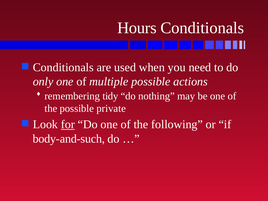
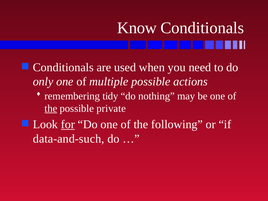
Hours: Hours -> Know (137, 28)
the underline: none -> present (51, 108)
body-and-such: body-and-such -> data-and-such (69, 139)
